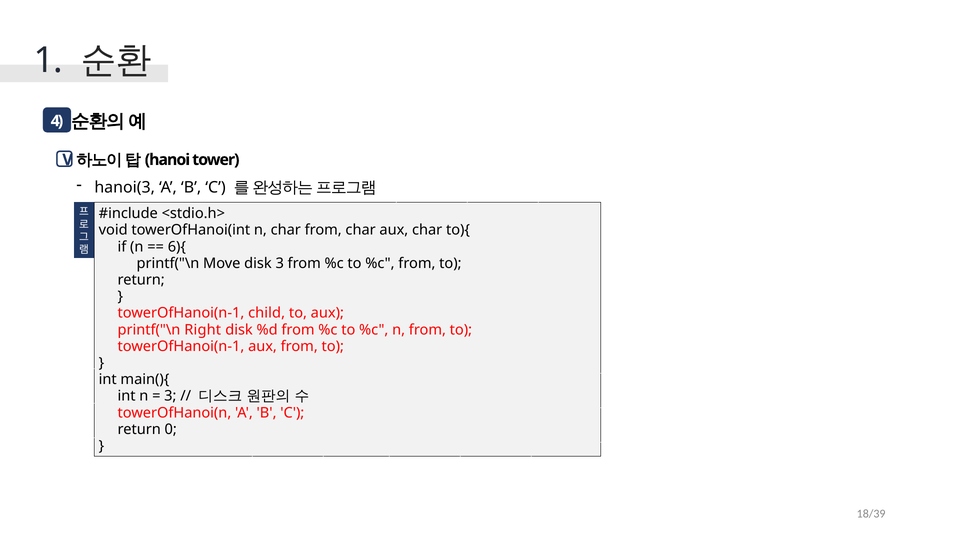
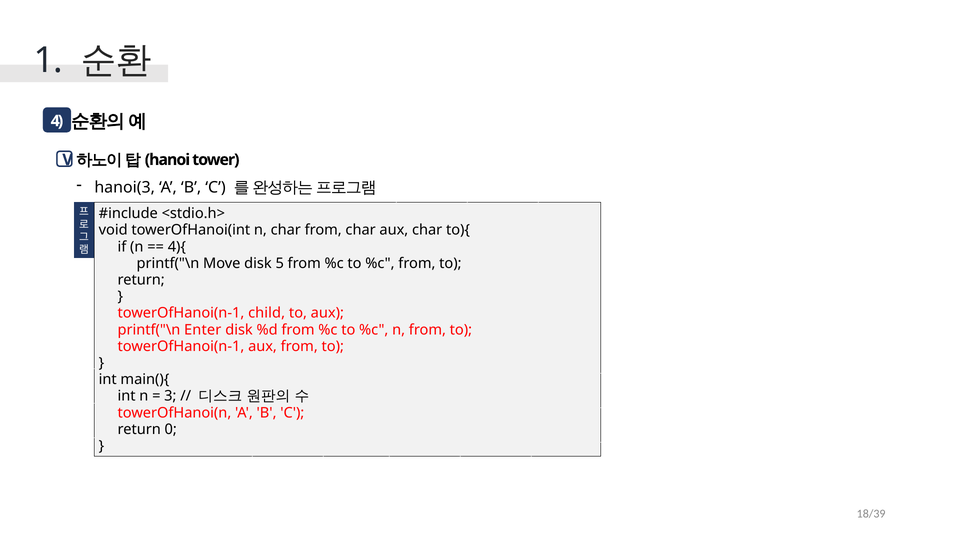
6){: 6){ -> 4){ (177, 247)
disk 3: 3 -> 5 (280, 263)
Right: Right -> Enter (203, 330)
